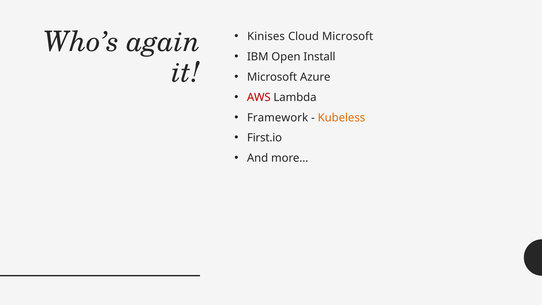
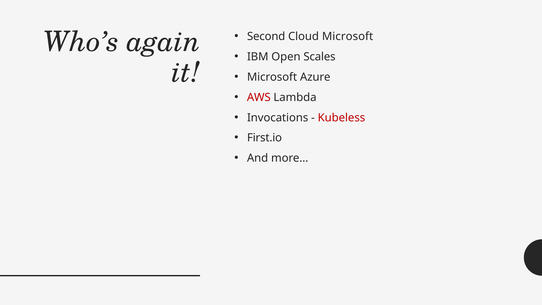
Kinises: Kinises -> Second (266, 37)
Install: Install -> Scales (319, 57)
Framework: Framework -> Invocations (278, 118)
Kubeless colour: orange -> red (341, 118)
